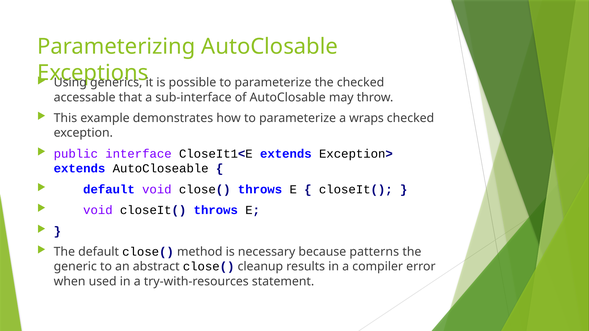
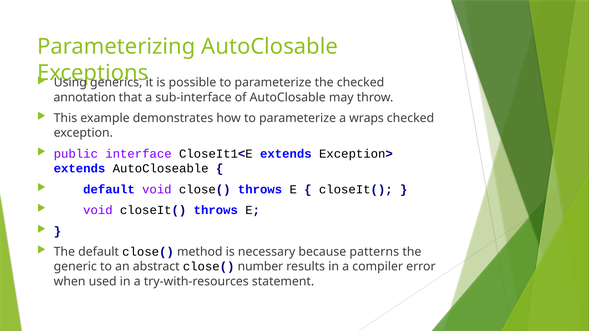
accessable: accessable -> annotation (85, 97)
cleanup: cleanup -> number (260, 267)
